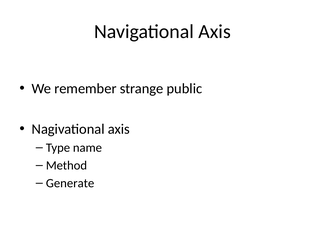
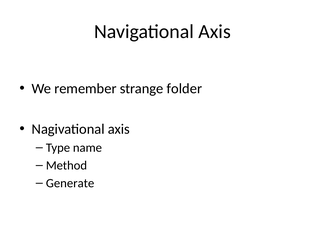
public: public -> folder (184, 88)
